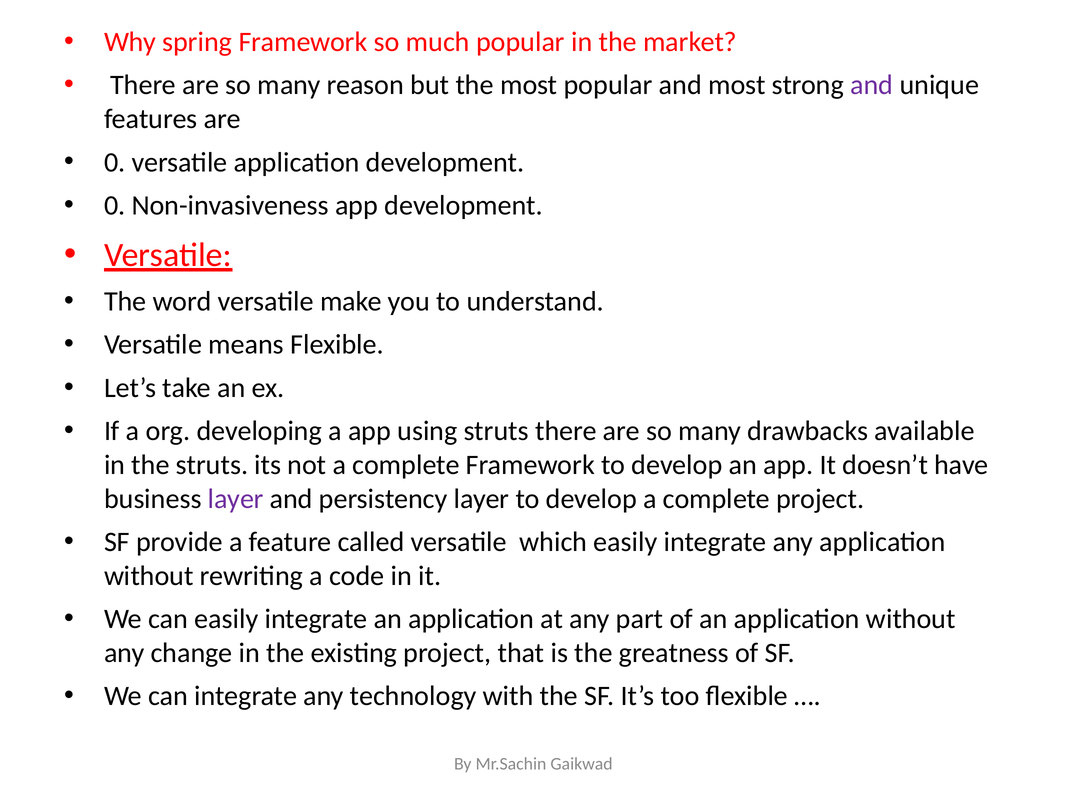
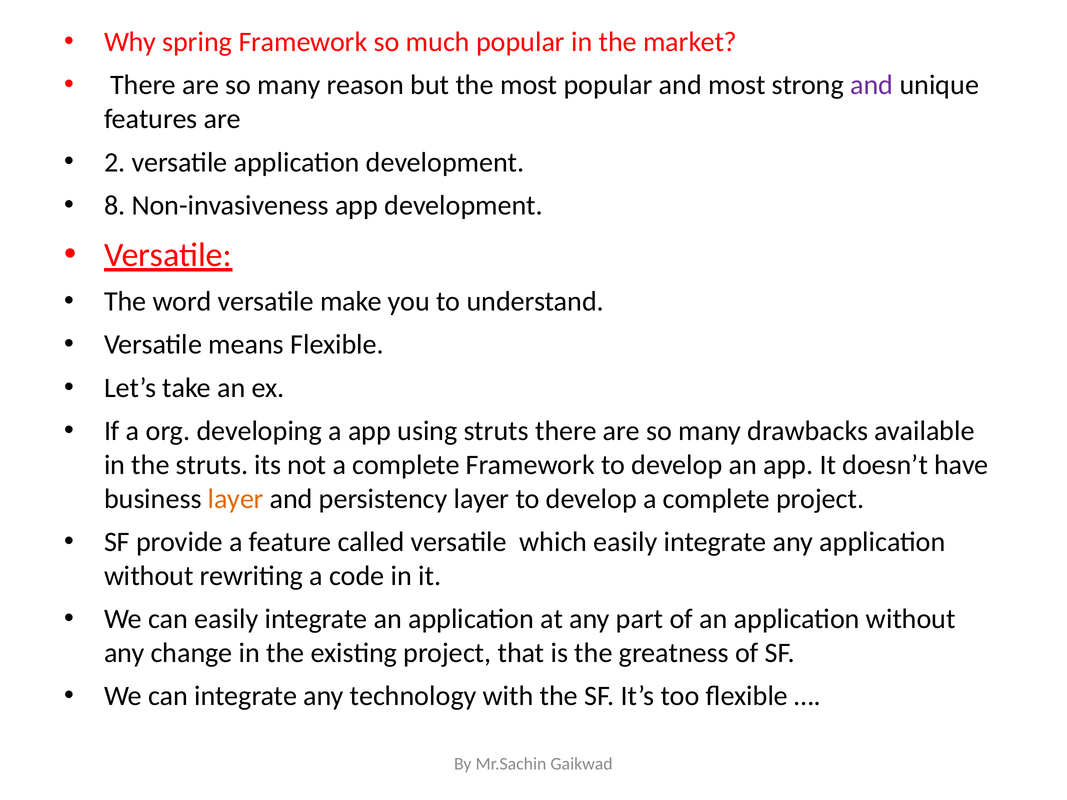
0: 0 -> 2 (115, 162)
0: 0 -> 8 (115, 206)
layer colour: purple -> orange (236, 499)
